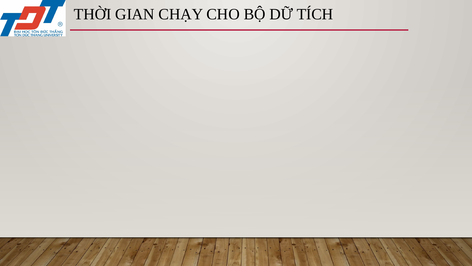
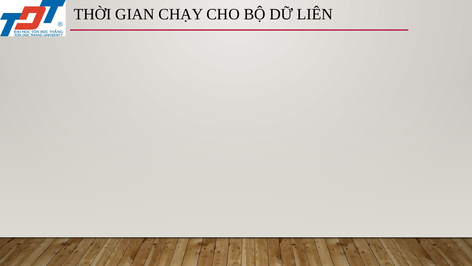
TÍCH: TÍCH -> LIÊN (315, 14)
